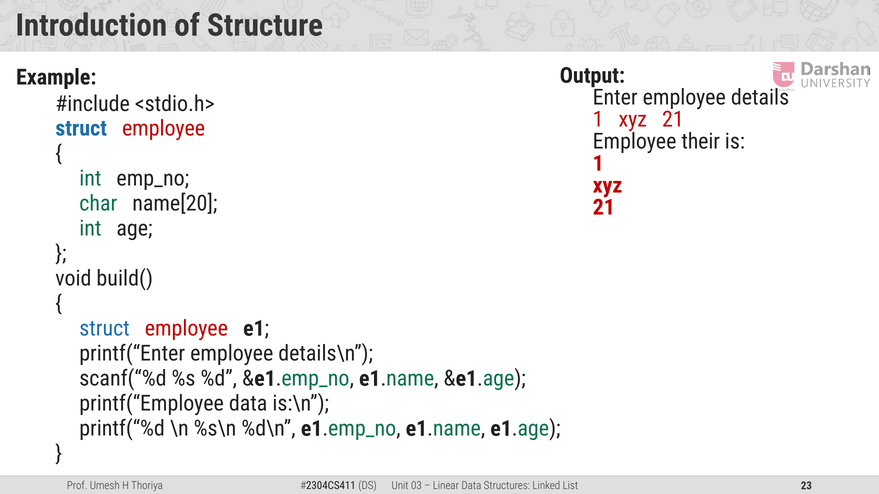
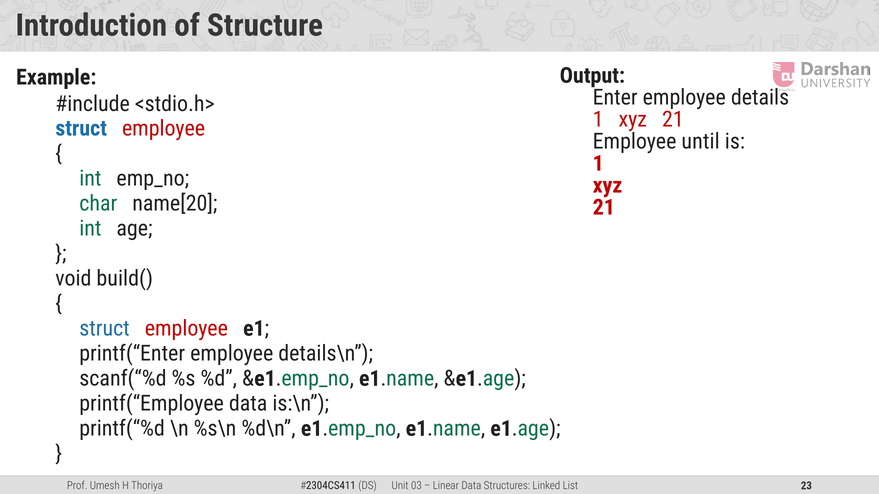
their: their -> until (701, 142)
